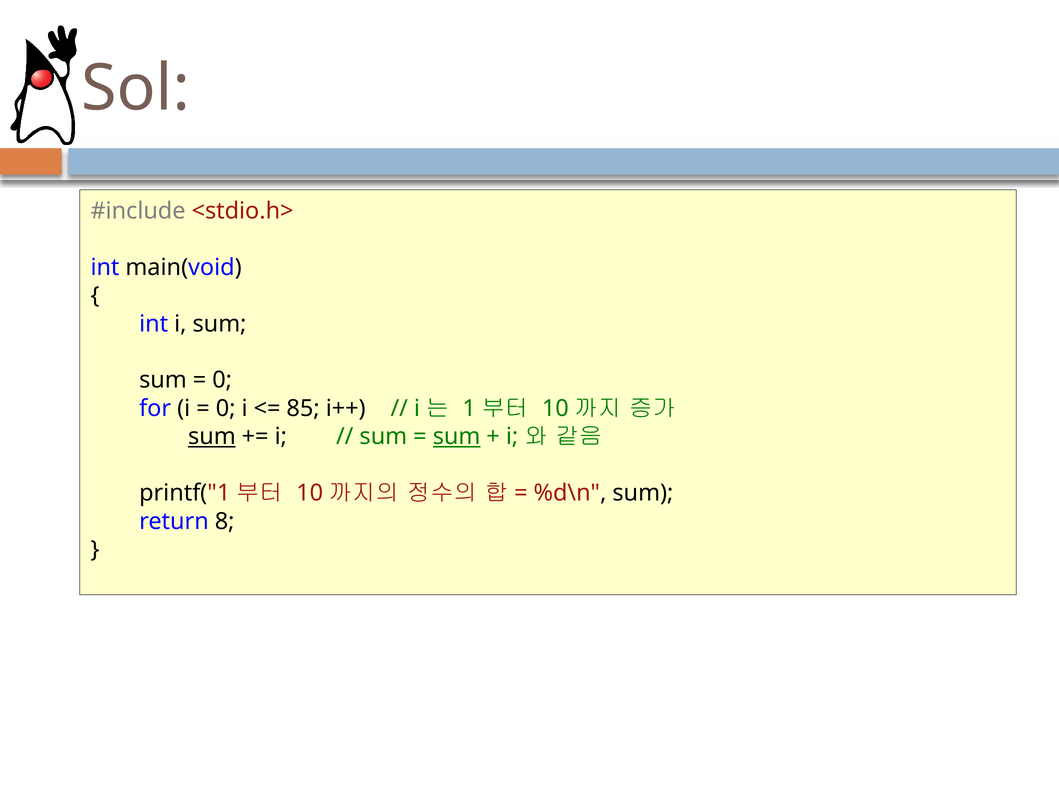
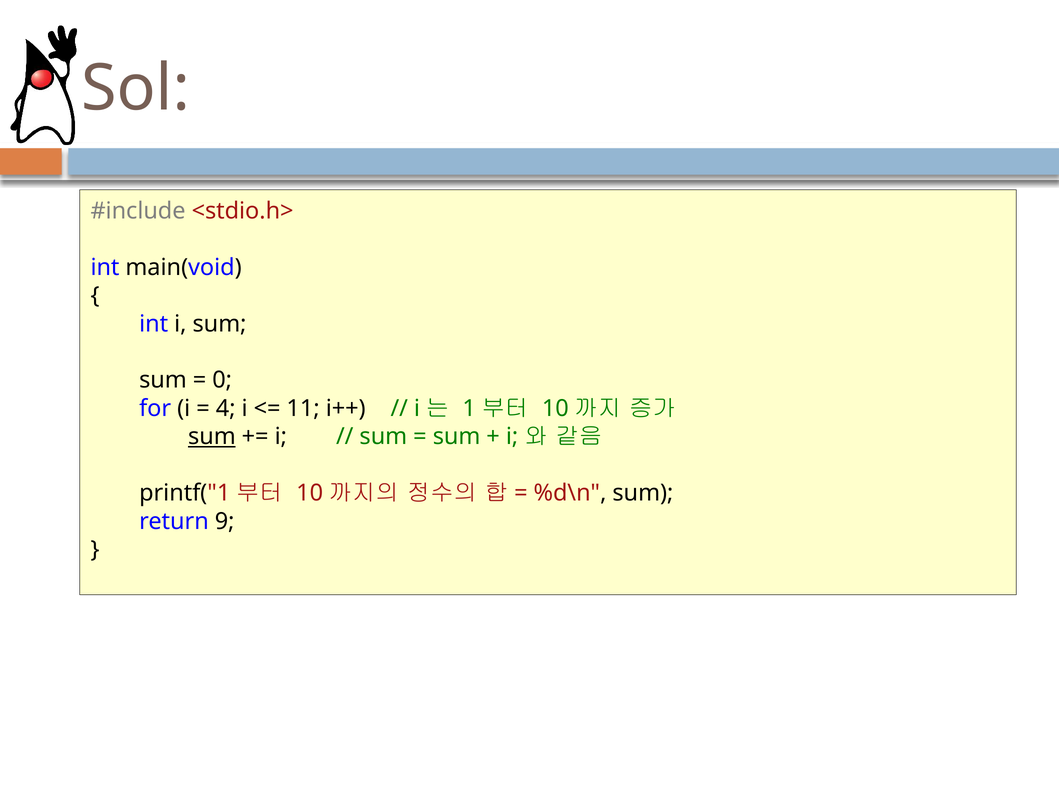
0: 0 -> 4 (226, 409)
85: 85 -> 11 (303, 409)
sum underline: present -> none (457, 437)
8: 8 -> 9 (225, 521)
